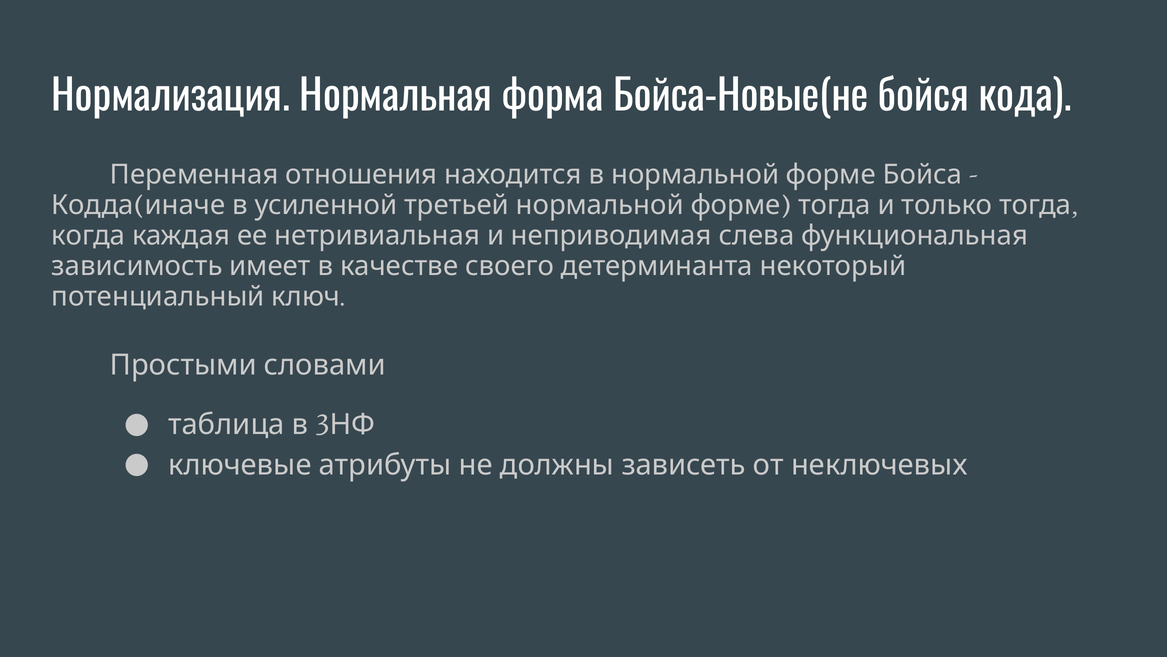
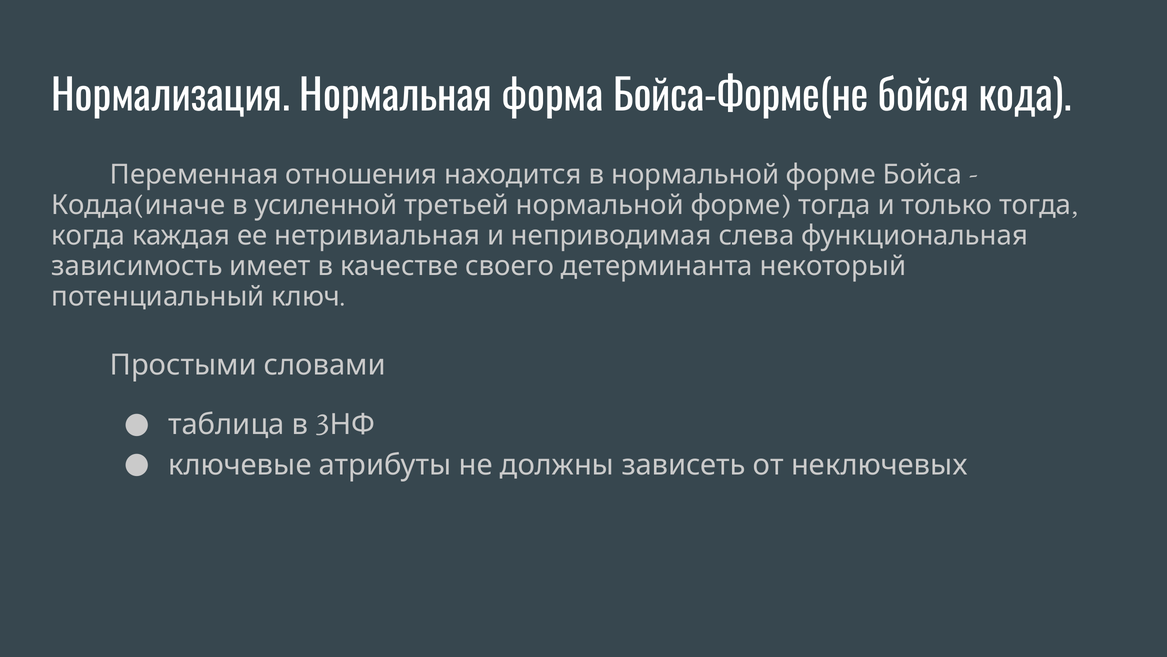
Бойса-Новые(не: Бойса-Новые(не -> Бойса-Форме(не (741, 97)
